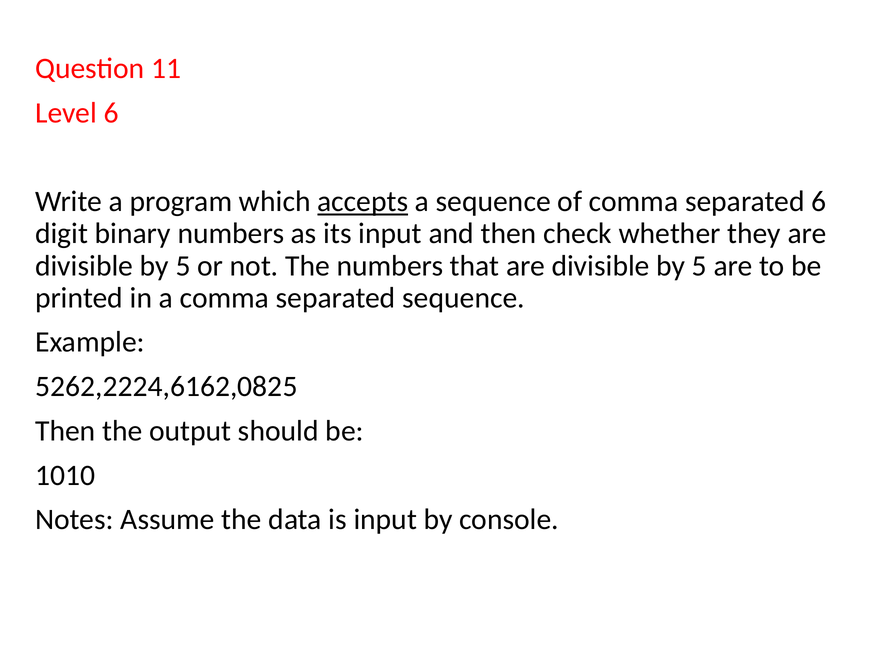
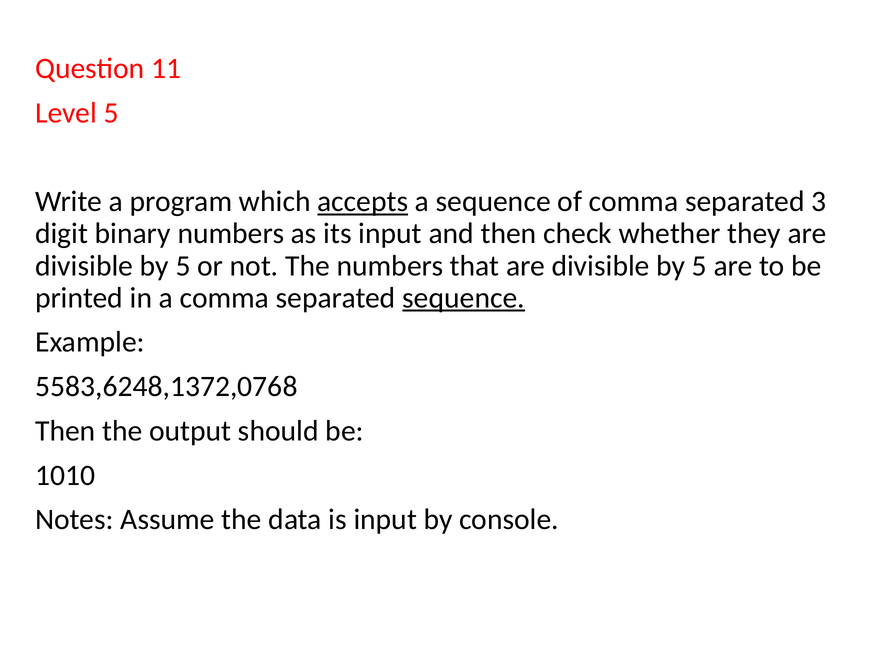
Level 6: 6 -> 5 (111, 113)
separated 6: 6 -> 3 (819, 202)
sequence underline: none -> present (464, 298)
5262,2224,6162,0825: 5262,2224,6162,0825 -> 5583,6248,1372,0768 (166, 386)
